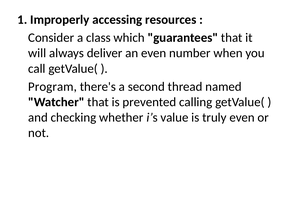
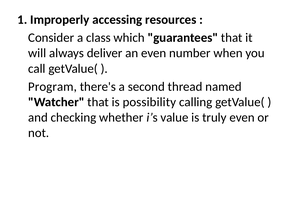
prevented: prevented -> possibility (149, 102)
